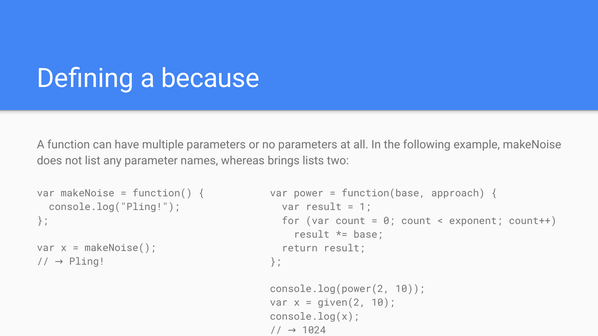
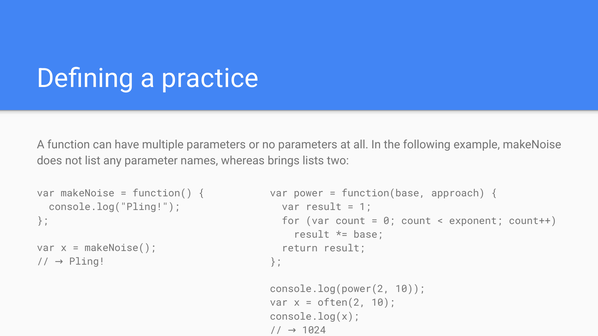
because: because -> practice (210, 78)
given(2: given(2 -> often(2 (342, 303)
